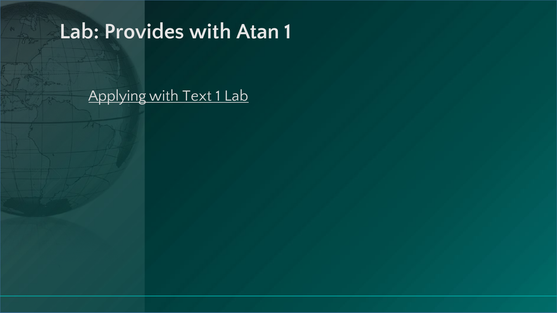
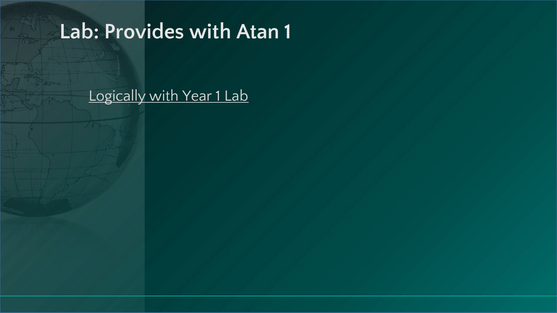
Applying: Applying -> Logically (117, 96)
Text: Text -> Year (197, 96)
